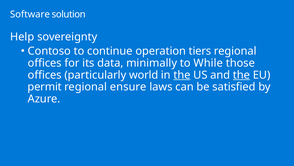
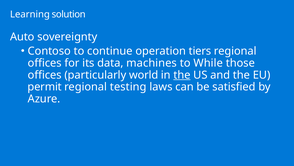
Software: Software -> Learning (30, 14)
Help: Help -> Auto (22, 37)
minimally: minimally -> machines (152, 63)
the underline: present -> none (241, 75)
ensure: ensure -> testing (128, 87)
